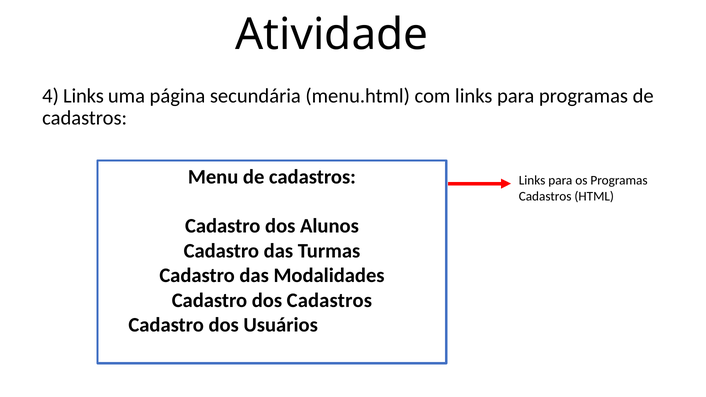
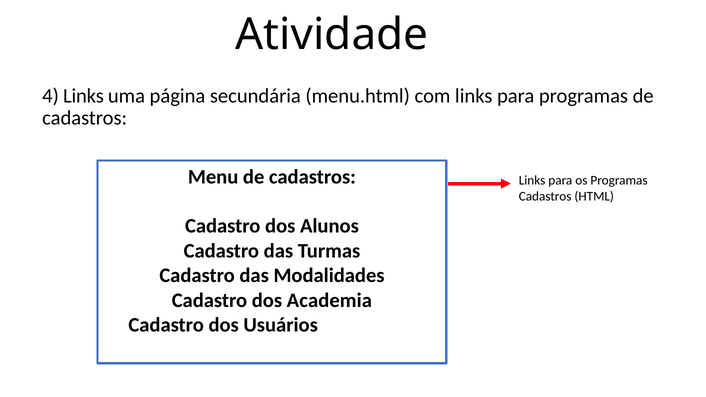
dos Cadastros: Cadastros -> Academia (329, 300)
